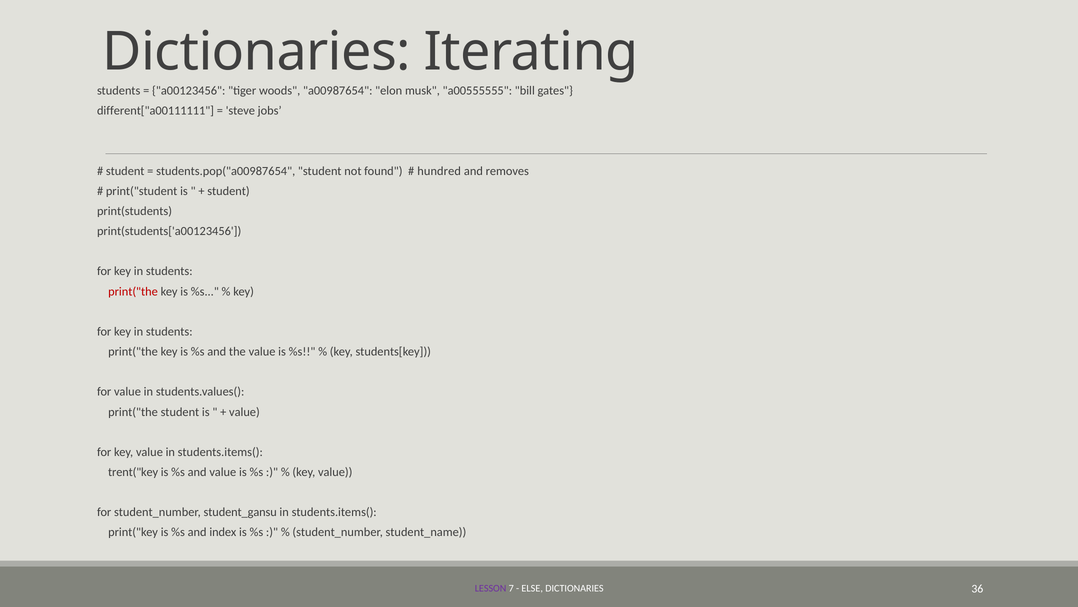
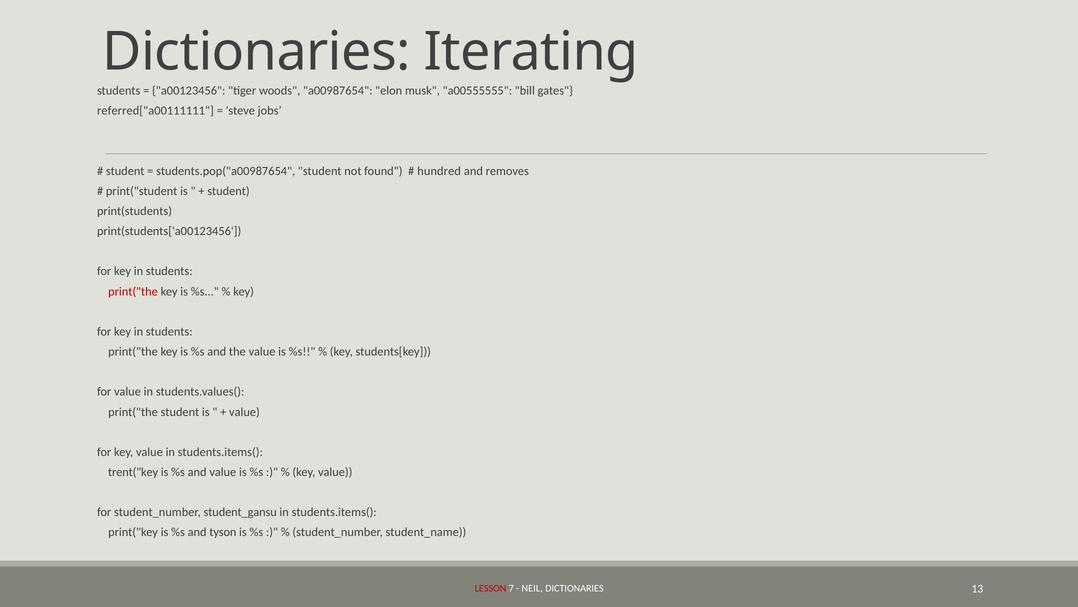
different["a00111111: different["a00111111 -> referred["a00111111 (155, 111)
index: index -> tyson (223, 532)
LESSON colour: purple -> red (491, 588)
ELSE: ELSE -> NEIL (532, 588)
36: 36 -> 13 (977, 588)
